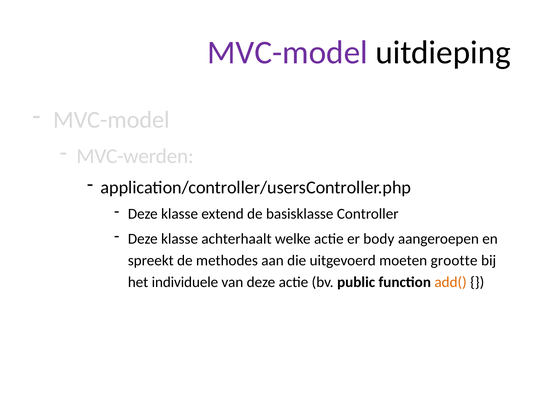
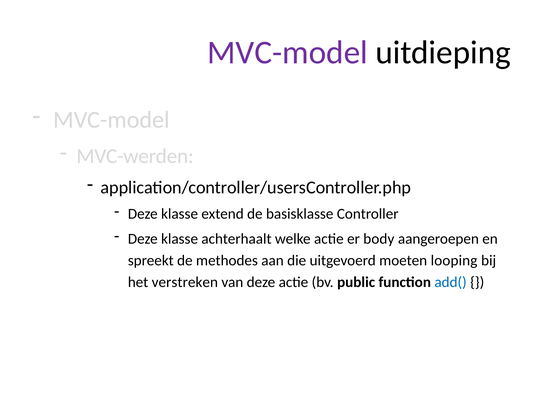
grootte: grootte -> looping (454, 260)
individuele: individuele -> verstreken (185, 282)
add( colour: orange -> blue (451, 282)
